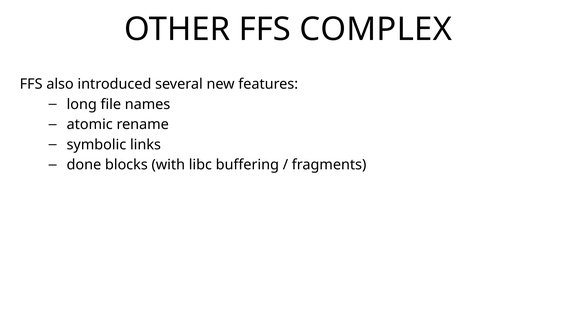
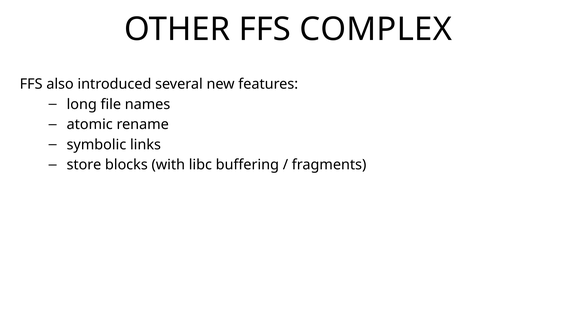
done: done -> store (84, 165)
